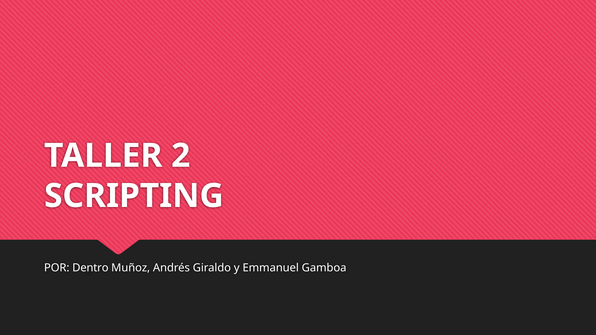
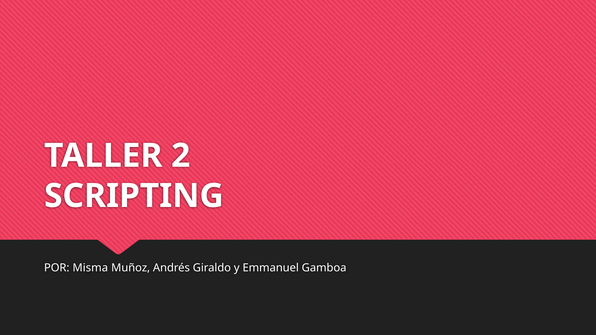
Dentro: Dentro -> Misma (90, 268)
